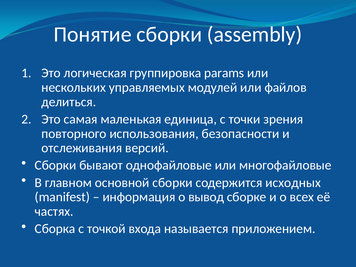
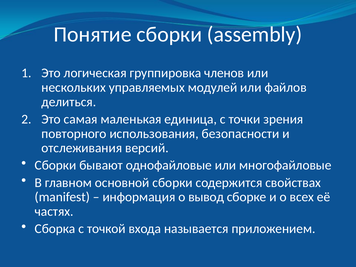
params: params -> членов (224, 73)
исходных: исходных -> свойствах (293, 183)
